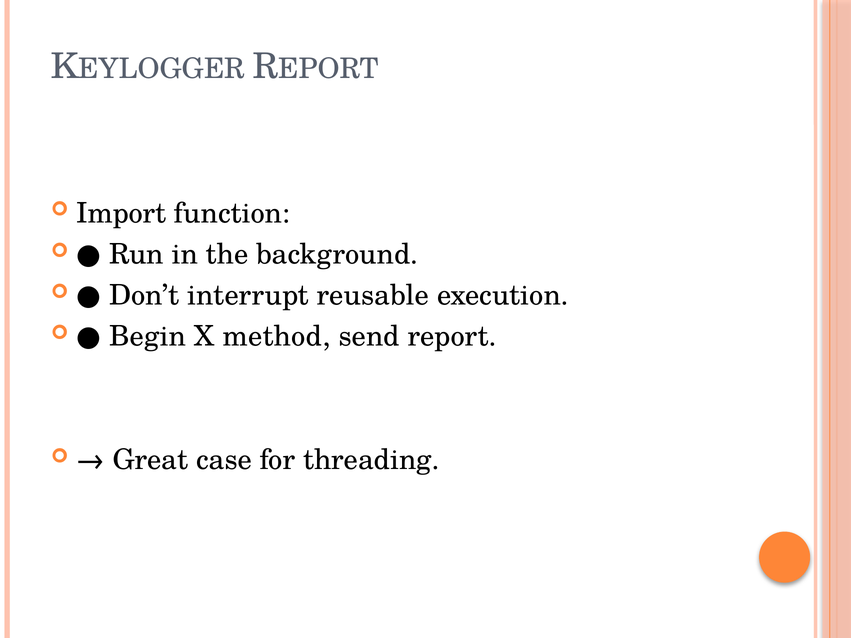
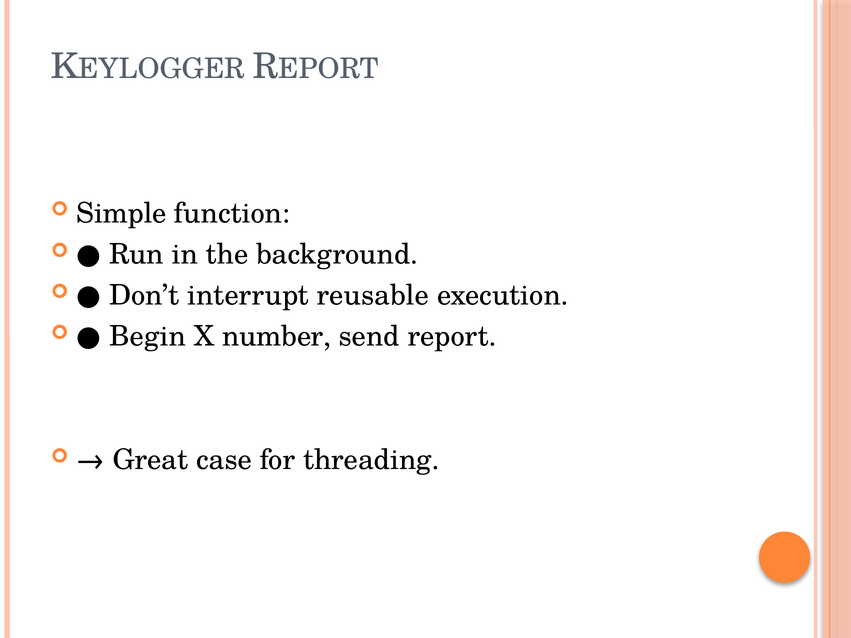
Import: Import -> Simple (121, 213)
method: method -> number (277, 337)
